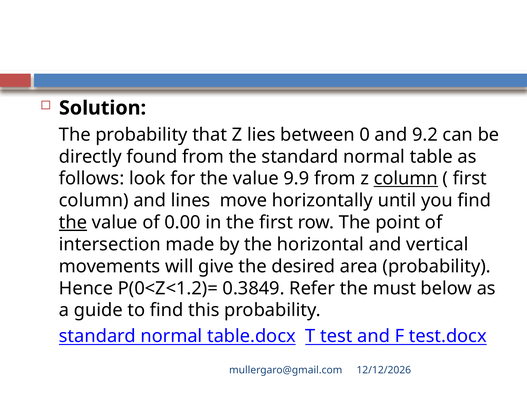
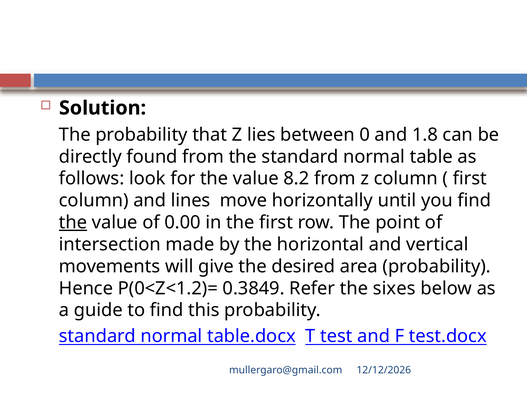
9.2: 9.2 -> 1.8 (425, 135)
9.9: 9.9 -> 8.2 (296, 179)
column underline: present -> none (406, 179)
must: must -> sixes (394, 288)
